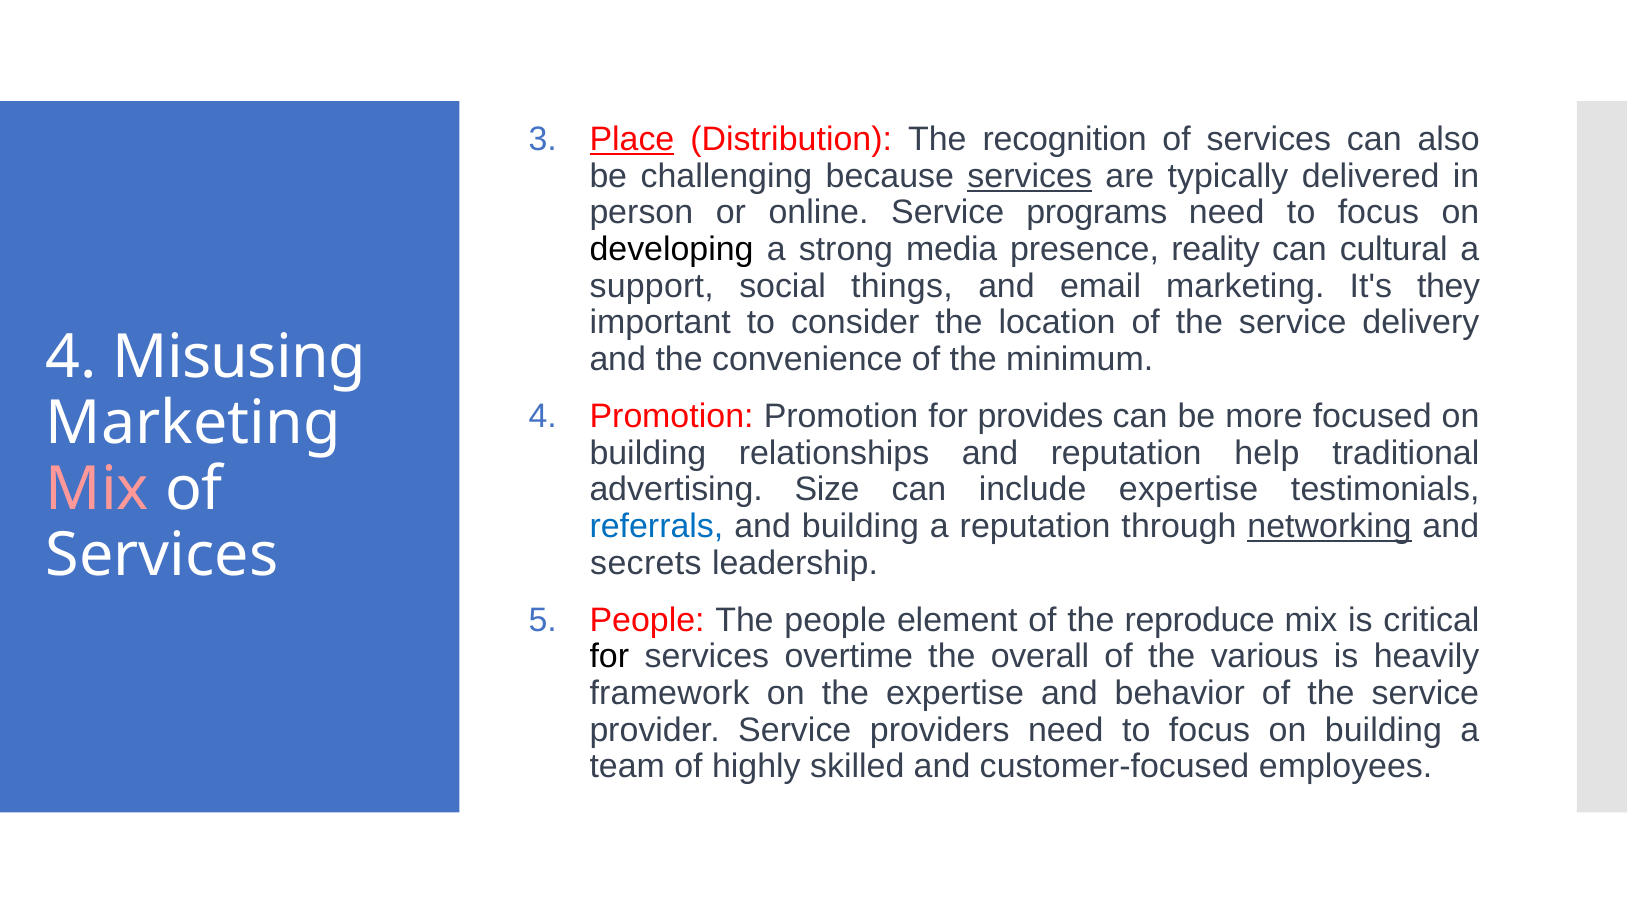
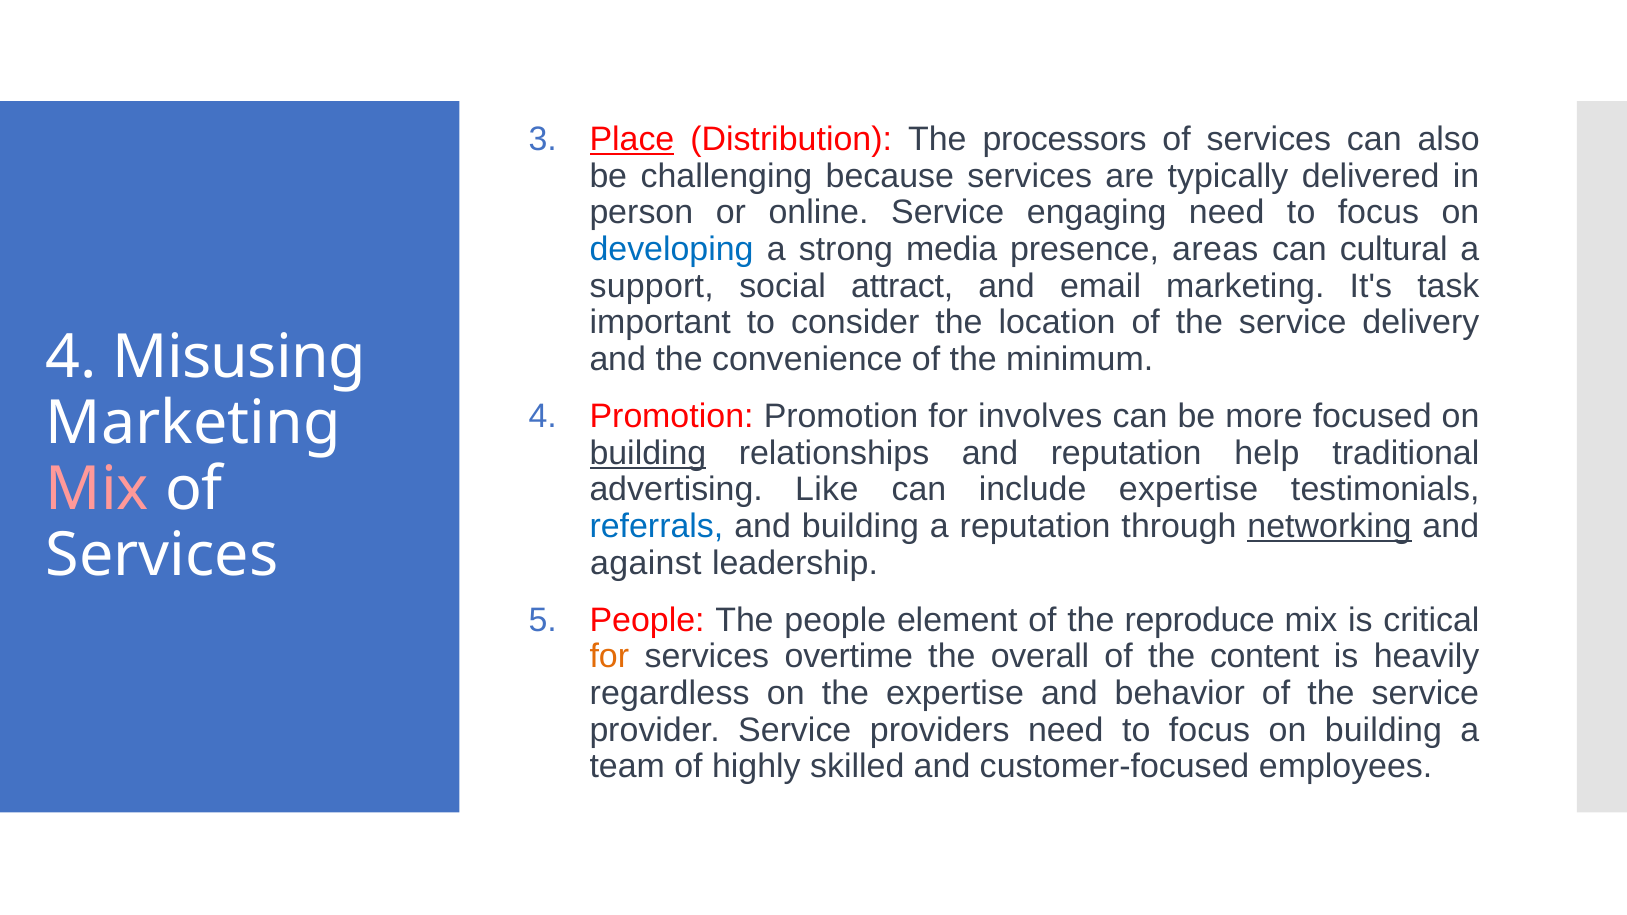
recognition: recognition -> processors (1065, 140)
services underline: present -> none (1030, 176)
programs: programs -> engaging (1097, 213)
developing colour: black -> blue (672, 249)
reality: reality -> areas (1215, 249)
things: things -> attract (902, 286)
they: they -> task (1448, 286)
provides: provides -> involves (1040, 416)
building underline: none -> present (648, 453)
Size: Size -> Like (827, 490)
secrets: secrets -> against (646, 563)
for colour: black -> orange (609, 657)
various: various -> content (1265, 657)
framework: framework -> regardless (670, 693)
